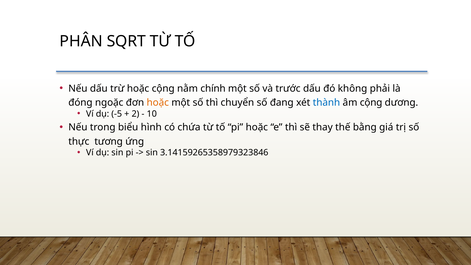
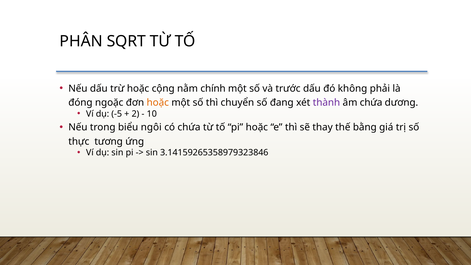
thành colour: blue -> purple (326, 103)
âm cộng: cộng -> chứa (371, 103)
hình: hình -> ngôi (151, 127)
